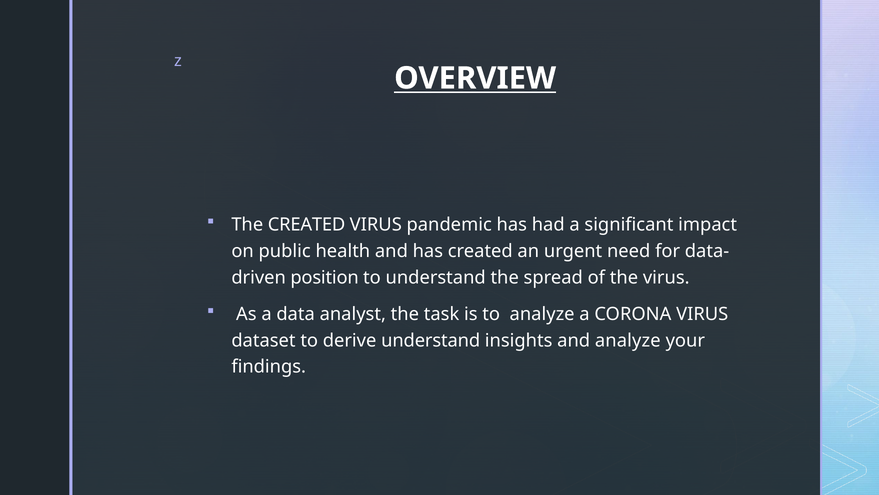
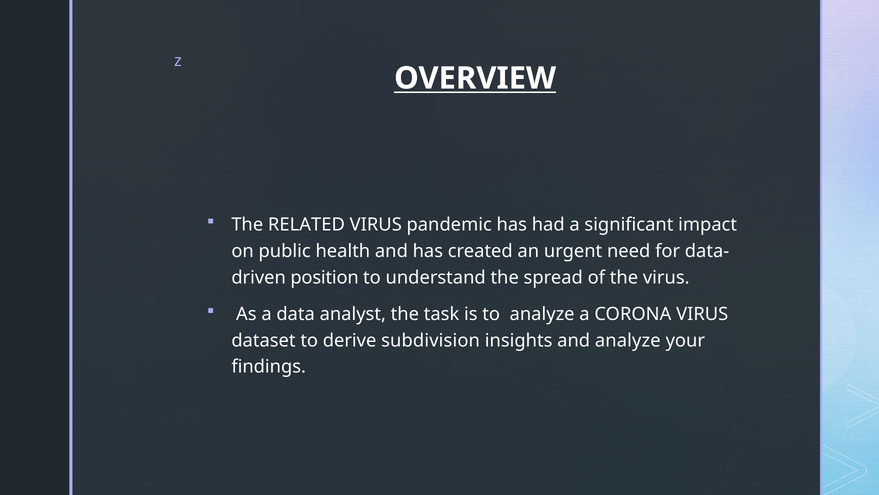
The CREATED: CREATED -> RELATED (306, 225)
derive understand: understand -> subdivision (431, 340)
